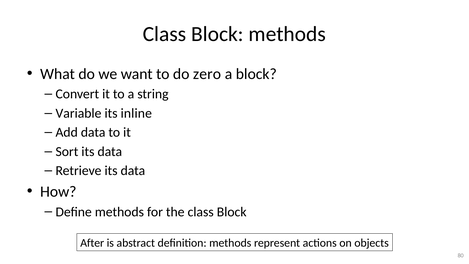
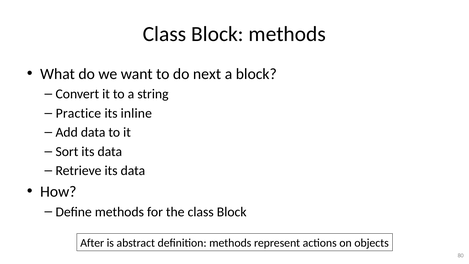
zero: zero -> next (207, 74)
Variable: Variable -> Practice (78, 113)
